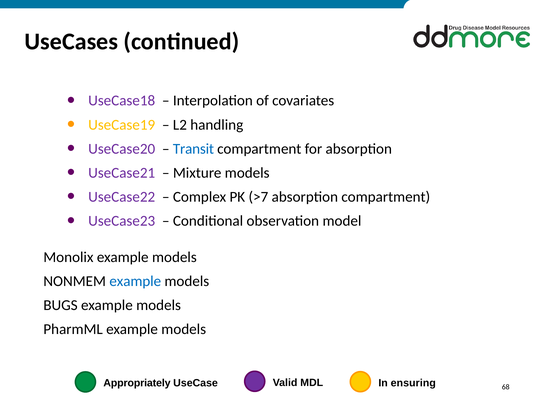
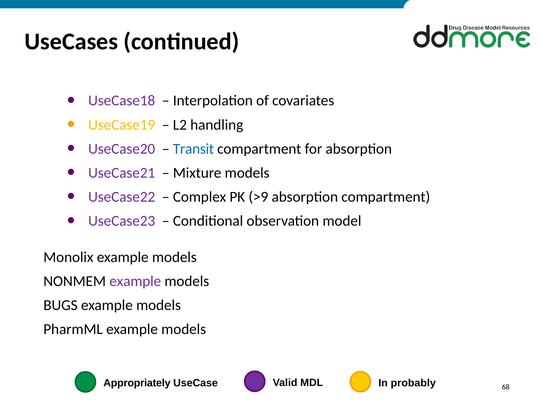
>7: >7 -> >9 (258, 197)
example colour: blue -> purple (135, 281)
ensuring: ensuring -> probably (413, 383)
